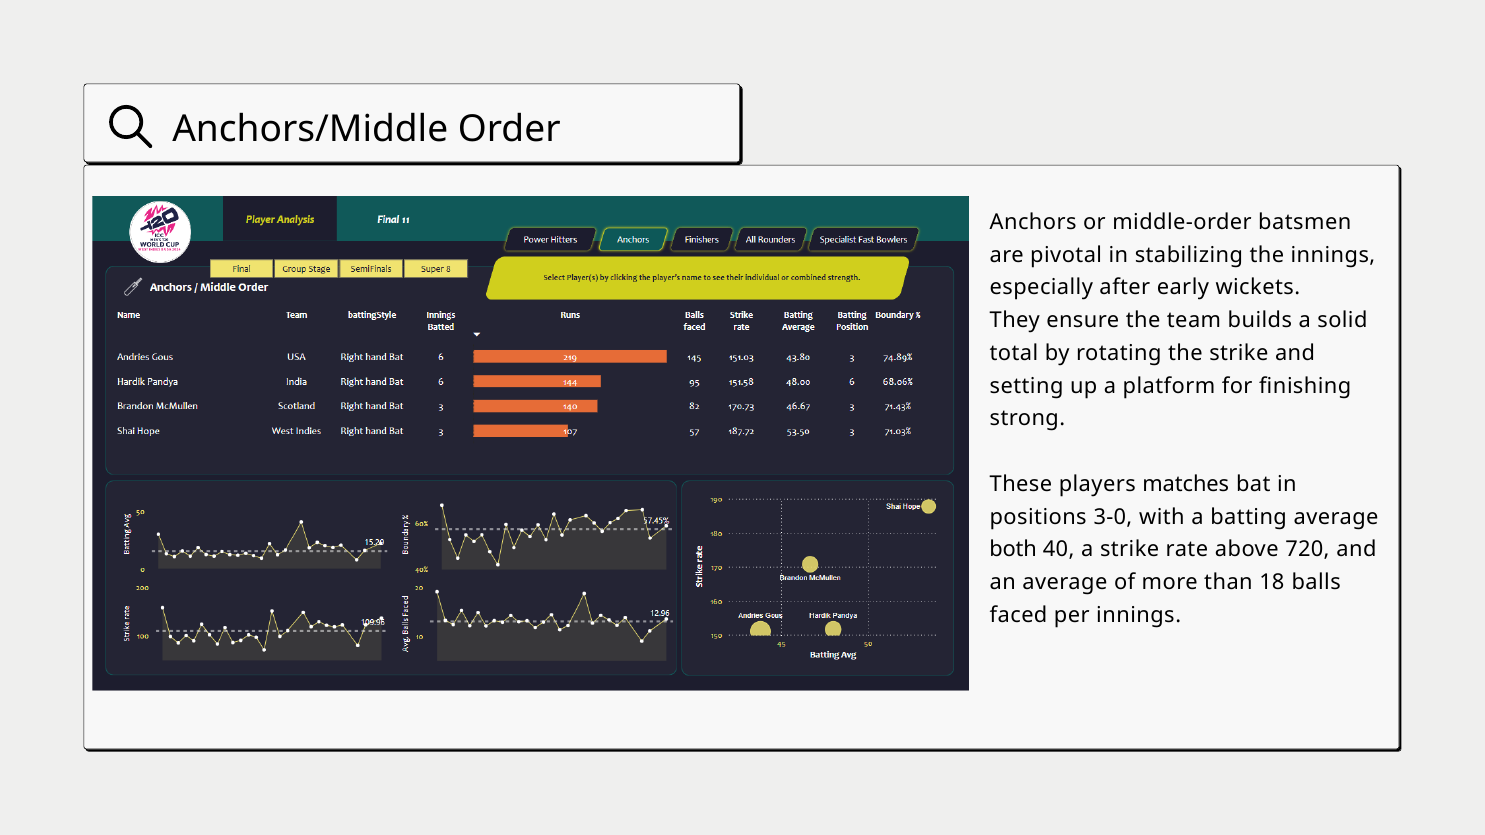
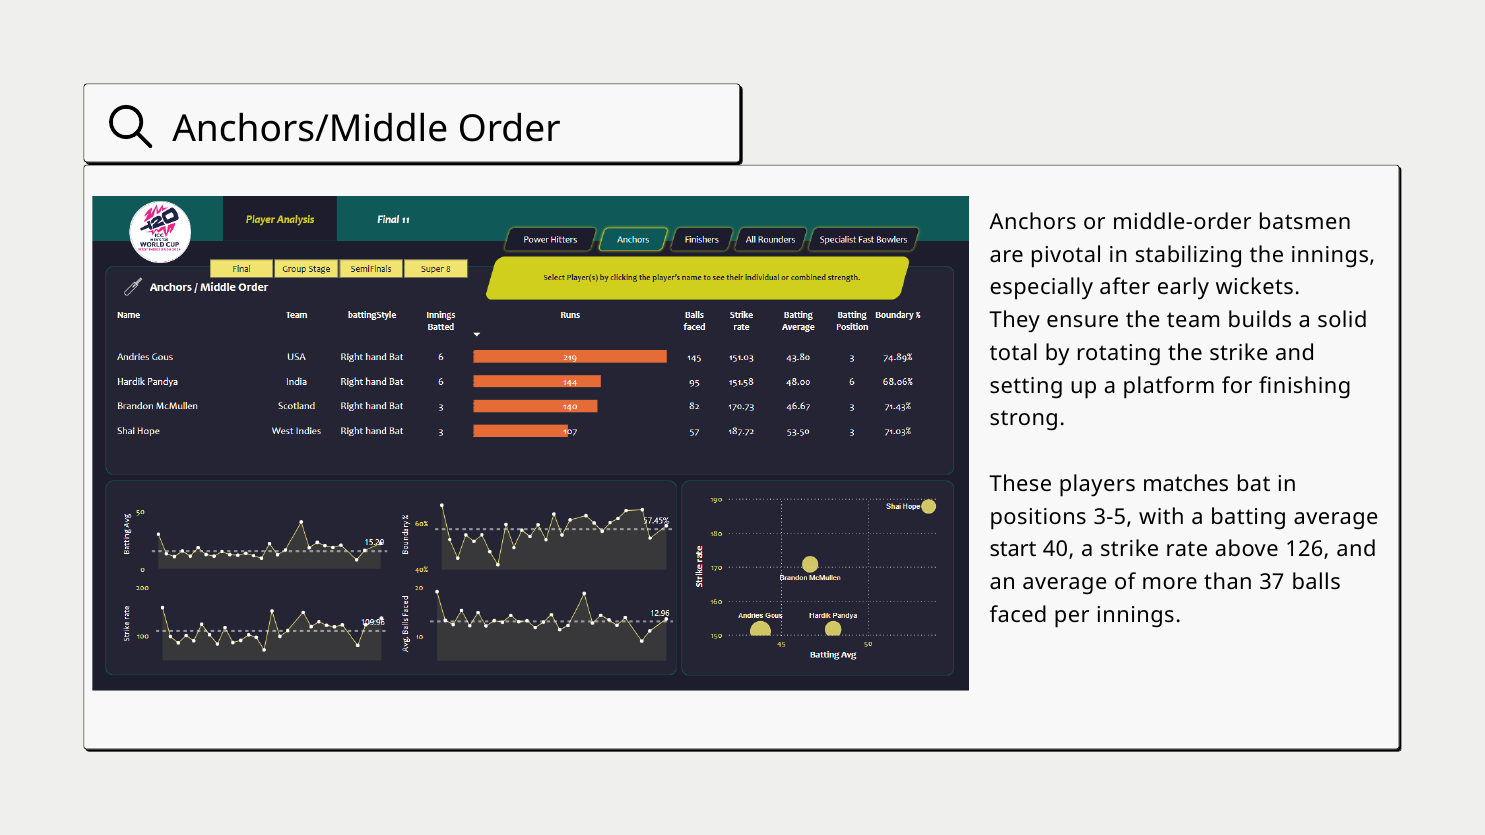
3-0: 3-0 -> 3-5 (1113, 517)
both: both -> start (1013, 550)
720: 720 -> 126 (1307, 550)
18: 18 -> 37 (1272, 583)
